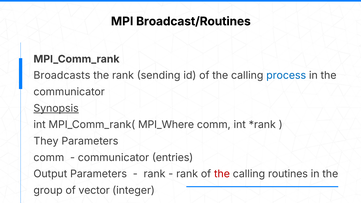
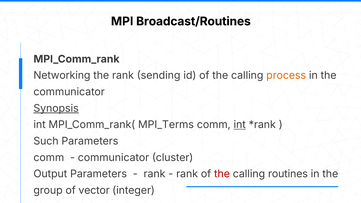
Broadcasts: Broadcasts -> Networking (62, 76)
process colour: blue -> orange (286, 76)
MPI_Where: MPI_Where -> MPI_Terms (166, 125)
int underline: none -> present (240, 125)
They: They -> Such (46, 141)
entries: entries -> cluster (173, 158)
